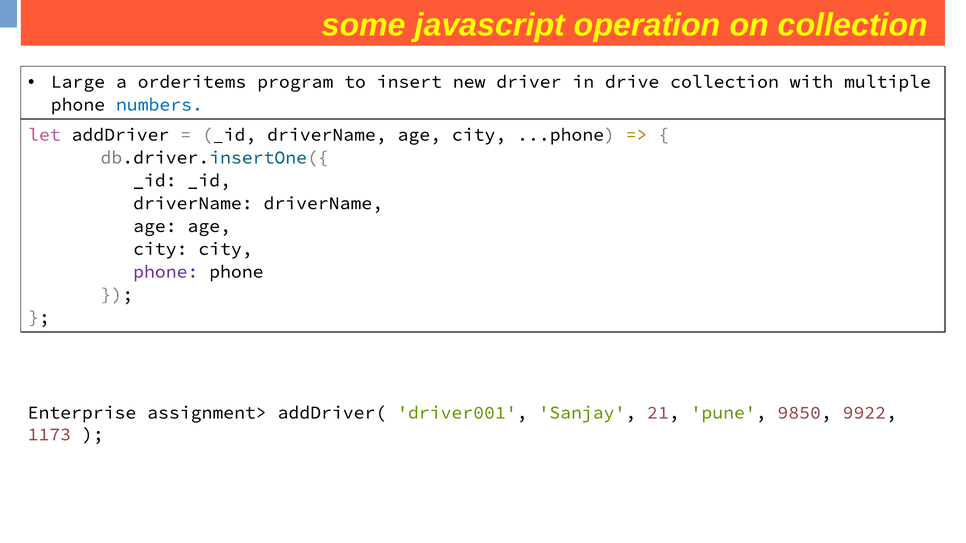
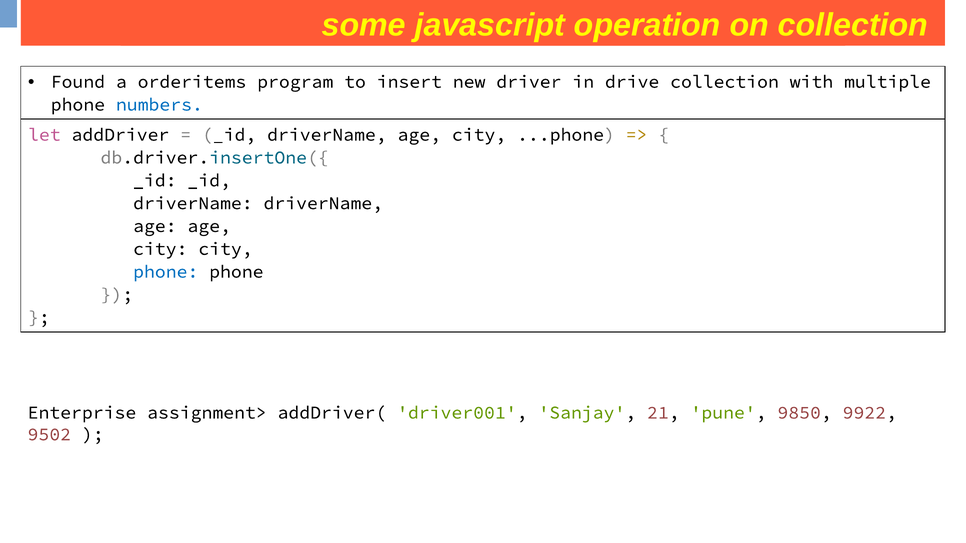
Large: Large -> Found (78, 82)
phone colour: purple -> blue (166, 272)
1173: 1173 -> 9502 (49, 435)
